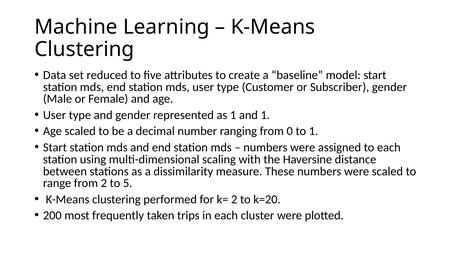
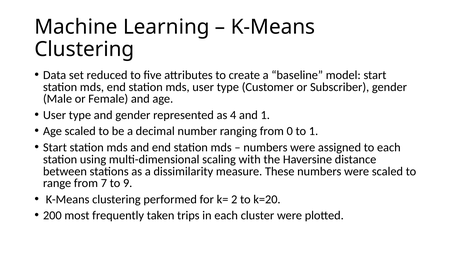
as 1: 1 -> 4 (233, 115)
from 2: 2 -> 7 (104, 183)
5: 5 -> 9 (128, 183)
